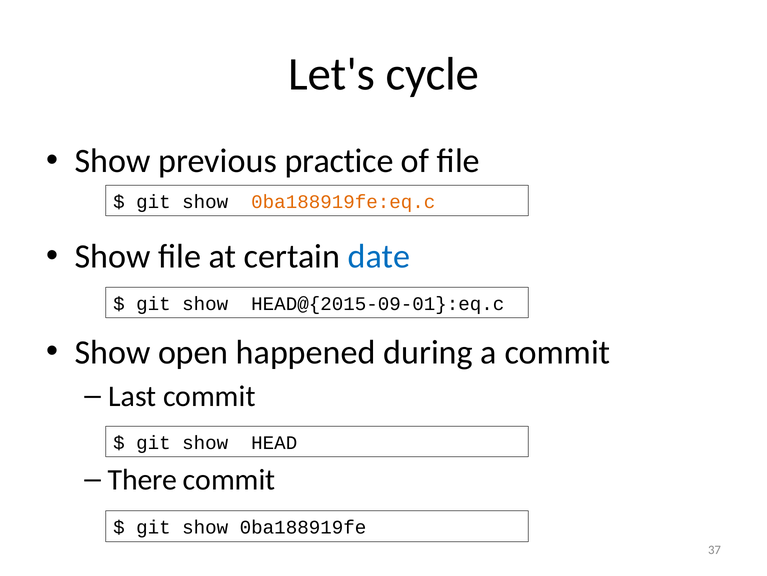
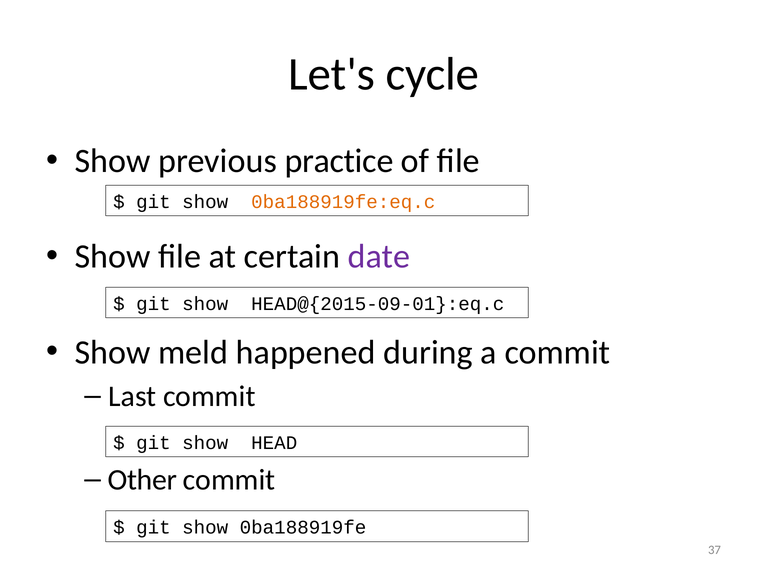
date colour: blue -> purple (379, 256)
open: open -> meld (193, 352)
There: There -> Other (142, 479)
